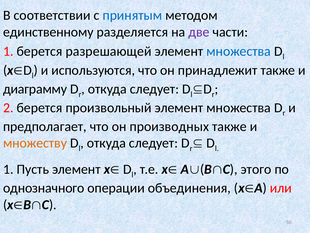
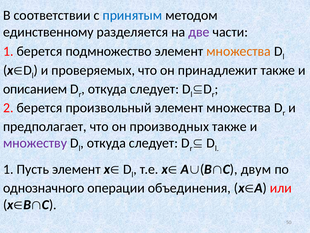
разрешающей: разрешающей -> подмножество (109, 51)
множества colour: blue -> orange (239, 51)
используются: используются -> проверяемых (93, 70)
диаграмму: диаграмму -> описанием (35, 89)
множеству colour: orange -> purple (35, 143)
этого: этого -> двум (256, 169)
